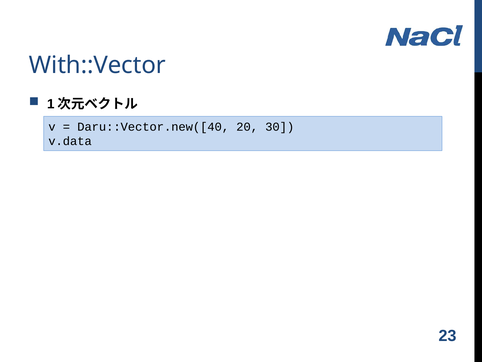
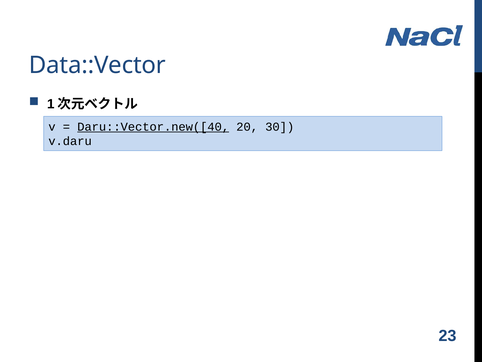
With::Vector: With::Vector -> Data::Vector (97, 65)
Daru::Vector.new([40 underline: none -> present (153, 127)
v.data: v.data -> v.daru (70, 141)
